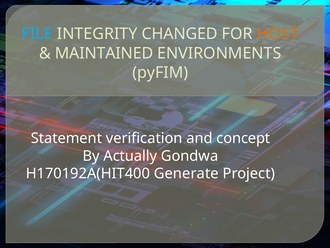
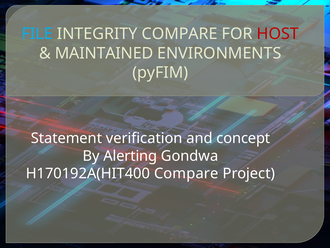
INTEGRITY CHANGED: CHANGED -> COMPARE (180, 34)
HOST colour: orange -> red (278, 34)
Actually: Actually -> Alerting (130, 156)
H170192A(HIT400 Generate: Generate -> Compare (186, 173)
